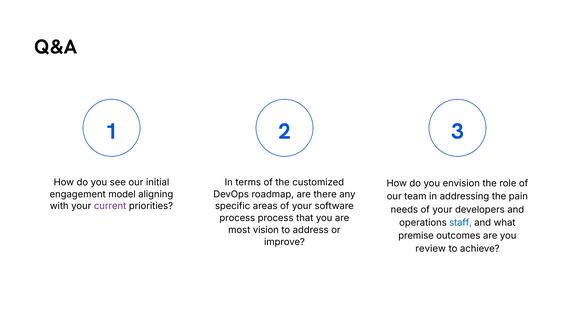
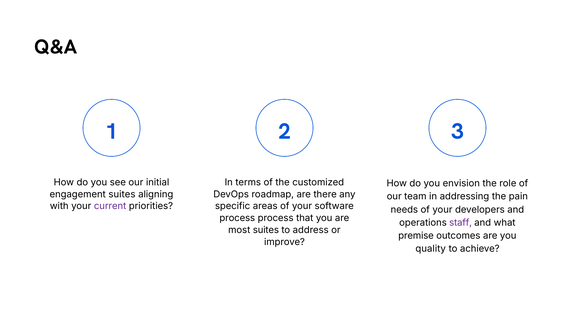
engagement model: model -> suites (122, 194)
staff colour: blue -> purple (461, 223)
most vision: vision -> suites (266, 230)
review: review -> quality (431, 249)
